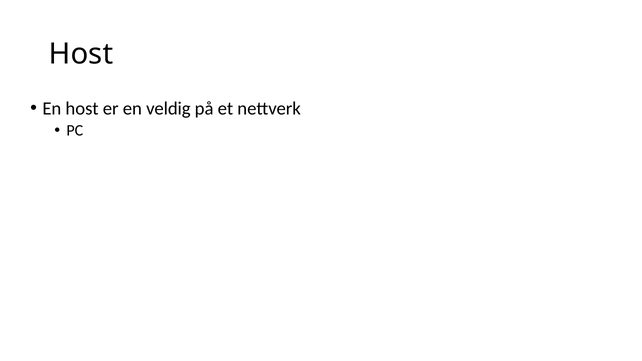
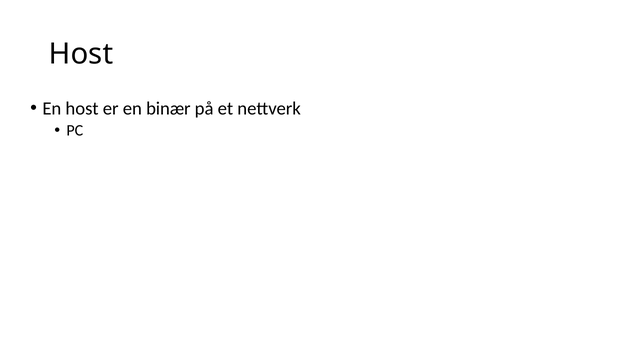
veldig: veldig -> binær (168, 109)
